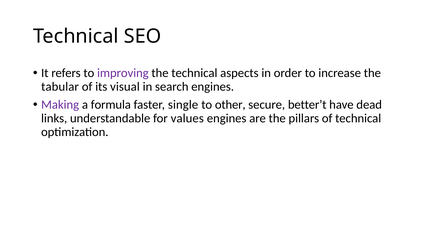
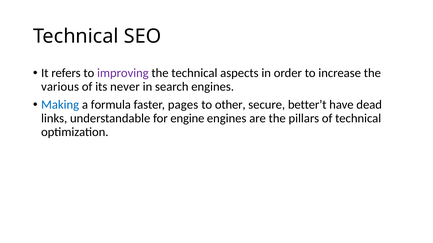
tabular: tabular -> various (60, 87)
visual: visual -> never (125, 87)
Making colour: purple -> blue (60, 105)
single: single -> pages (183, 105)
values: values -> engine (187, 119)
